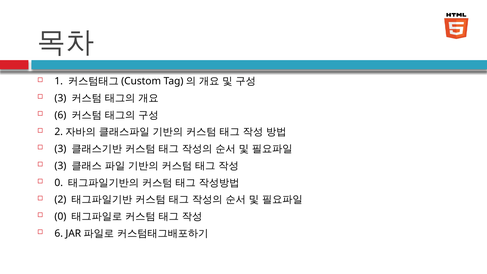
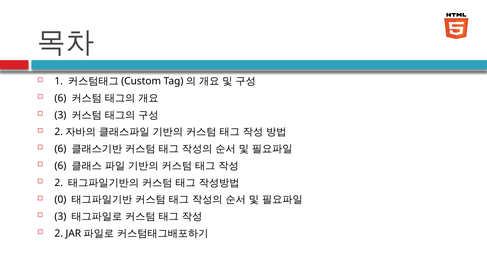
3: 3 -> 6 (60, 98)
6: 6 -> 3 (60, 115)
3: 3 -> 6 (60, 149)
3: 3 -> 6 (60, 166)
0: 0 -> 2 (59, 183)
2: 2 -> 0 (60, 200)
0: 0 -> 3 (60, 217)
6: 6 -> 2 (59, 233)
